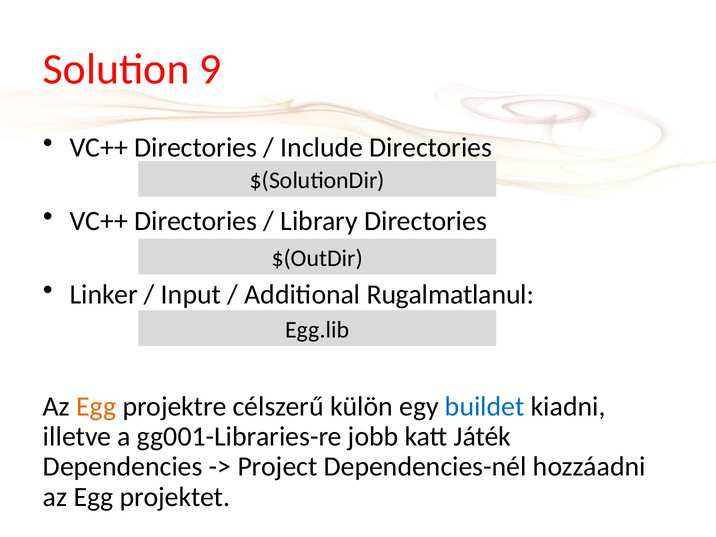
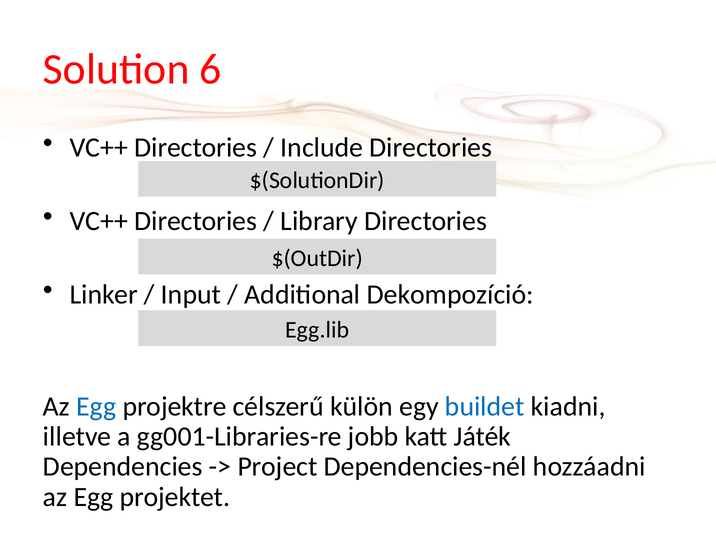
9: 9 -> 6 (210, 69)
Rugalmatlanul: Rugalmatlanul -> Dekompozíció (450, 295)
Egg colour: orange -> blue (96, 407)
